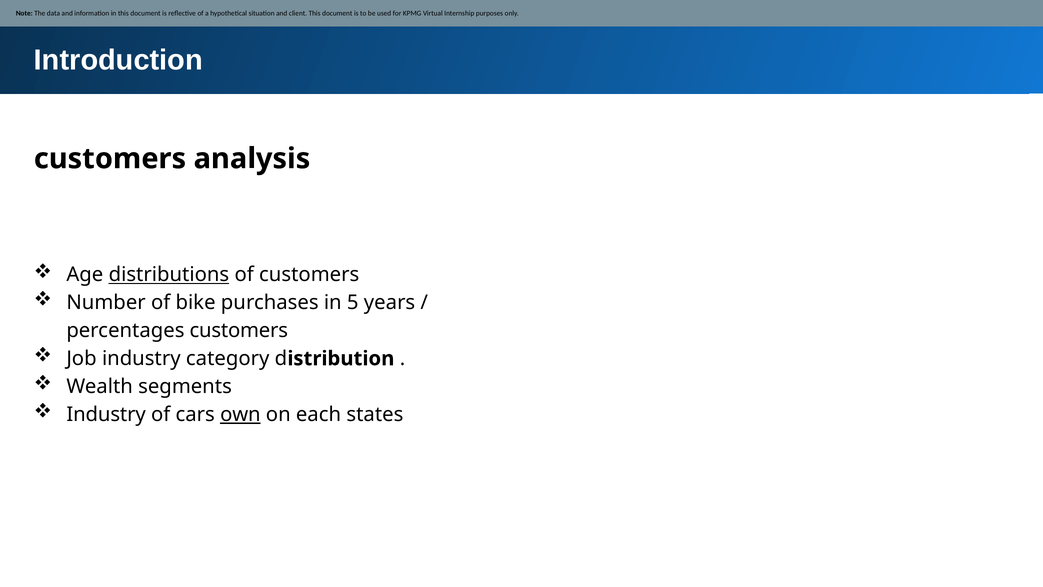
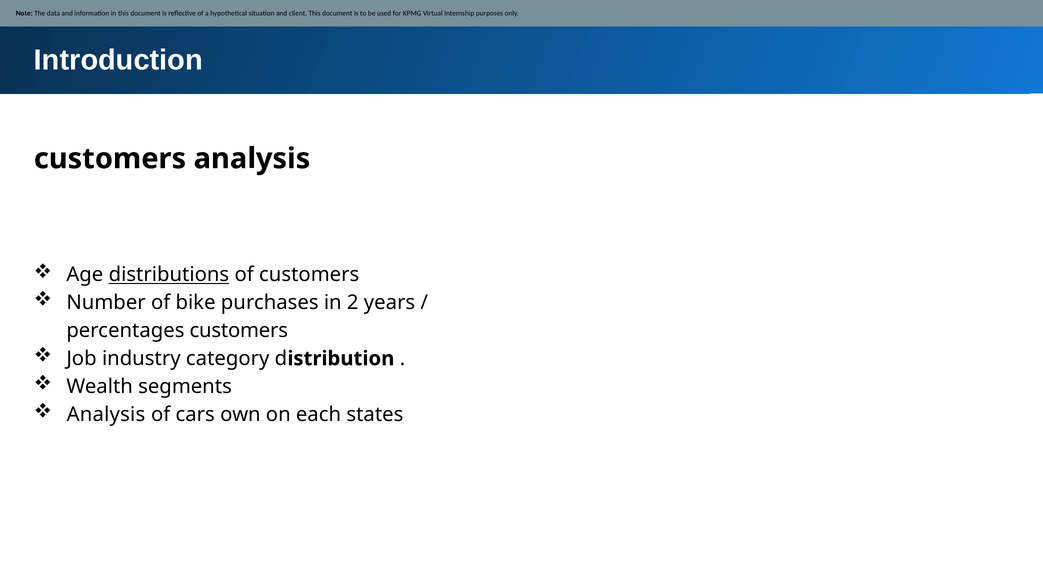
5: 5 -> 2 (353, 302)
Industry: Industry -> Analysis (106, 414)
own underline: present -> none (240, 414)
